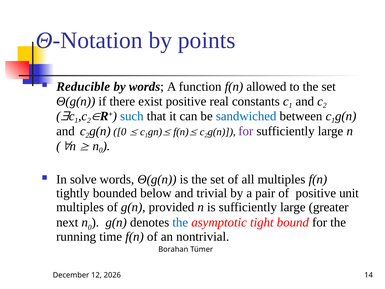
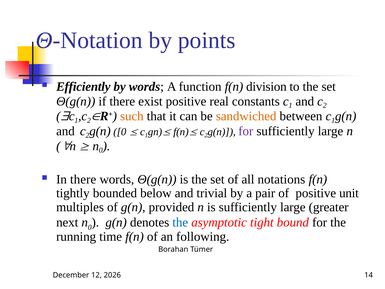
Reducible: Reducible -> Efficiently (83, 86)
allowed: allowed -> division (266, 86)
such colour: blue -> orange (132, 116)
sandwiched colour: blue -> orange (246, 116)
In solve: solve -> there (83, 179)
all multiples: multiples -> notations (281, 179)
nontrivial: nontrivial -> following (203, 236)
